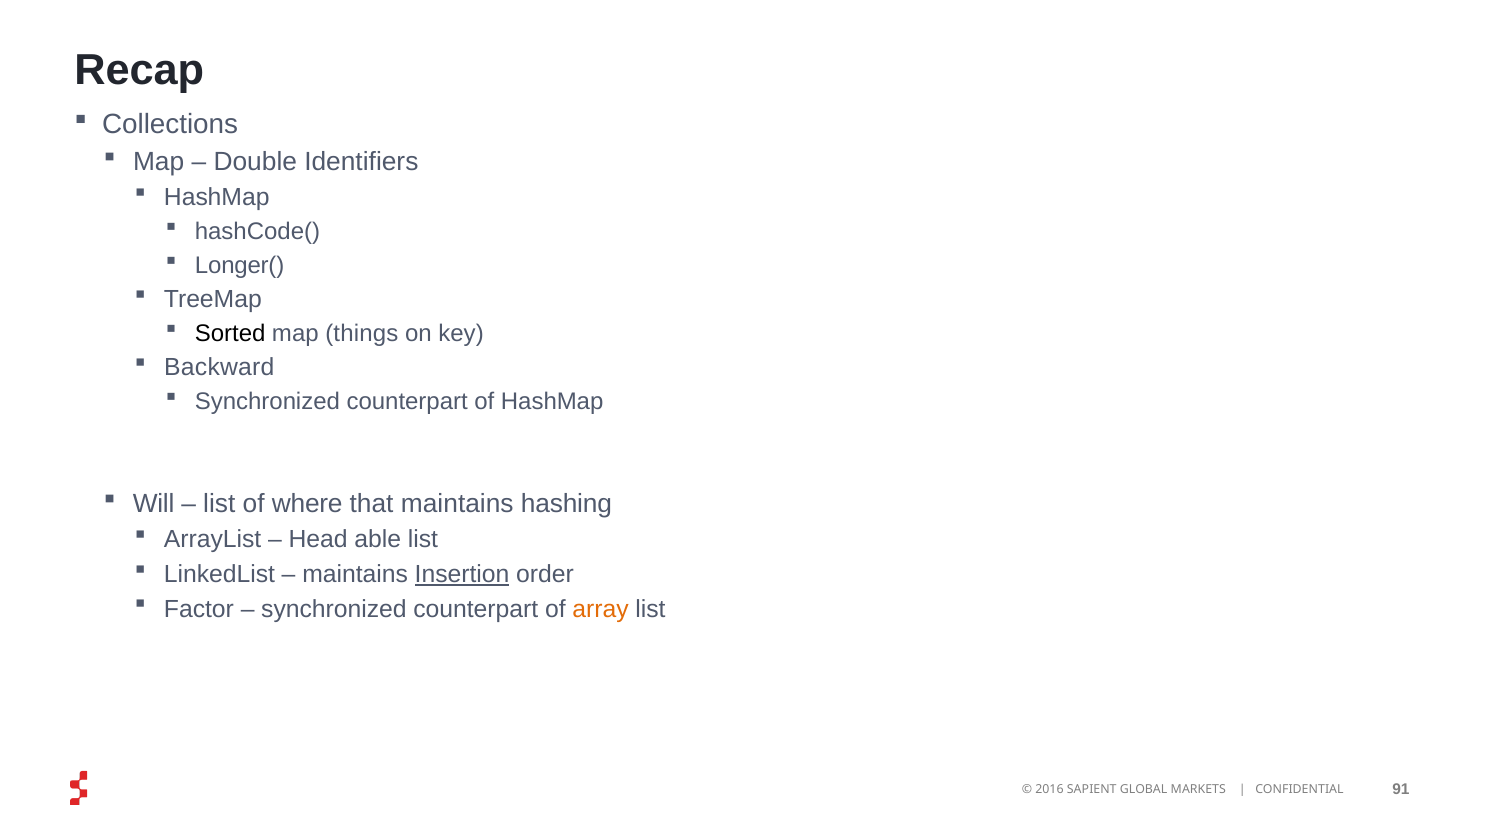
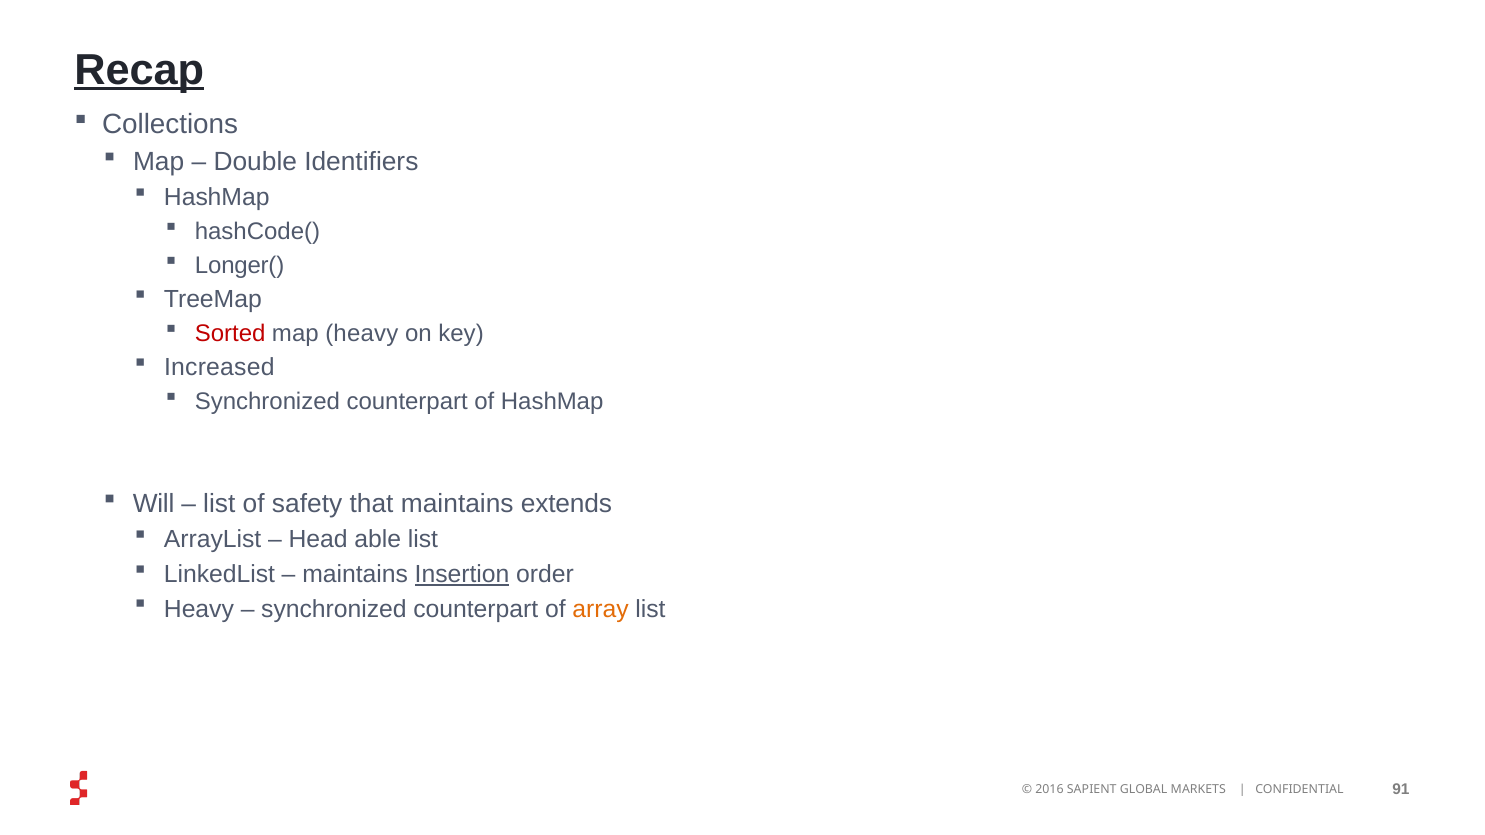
Recap underline: none -> present (139, 70)
Sorted colour: black -> red (230, 334)
map things: things -> heavy (362, 334)
Backward: Backward -> Increased (219, 368)
where: where -> safety (307, 505)
hashing: hashing -> extends (566, 505)
Factor: Factor -> Heavy (199, 609)
